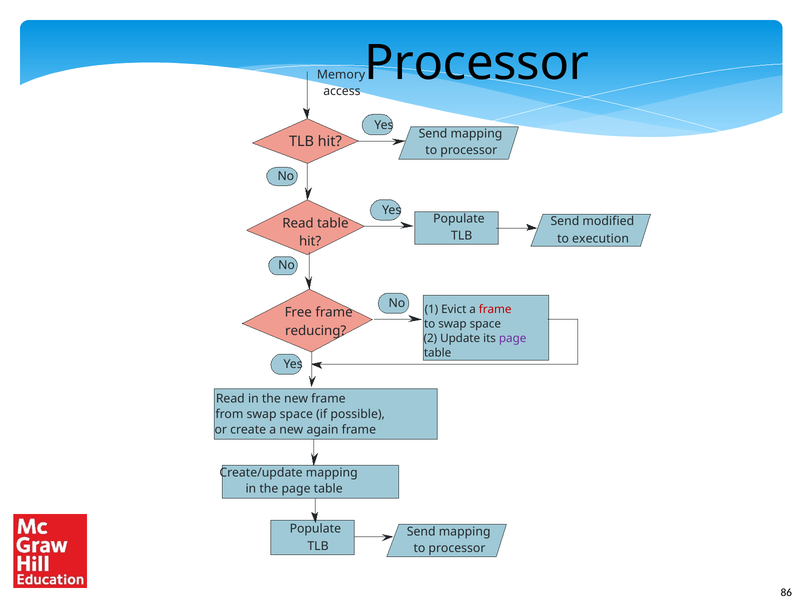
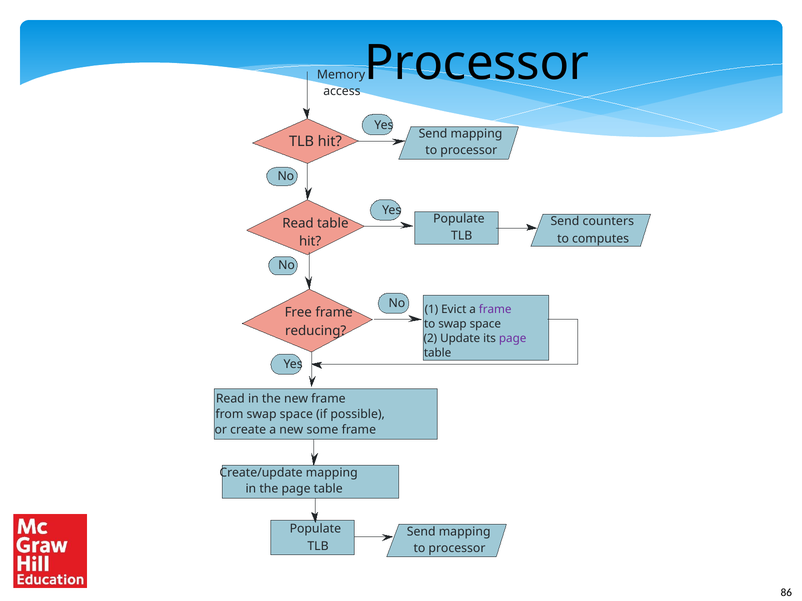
modified: modified -> counters (608, 222)
execution: execution -> computes (601, 239)
frame colour: red -> purple (495, 309)
again: again -> some (322, 430)
